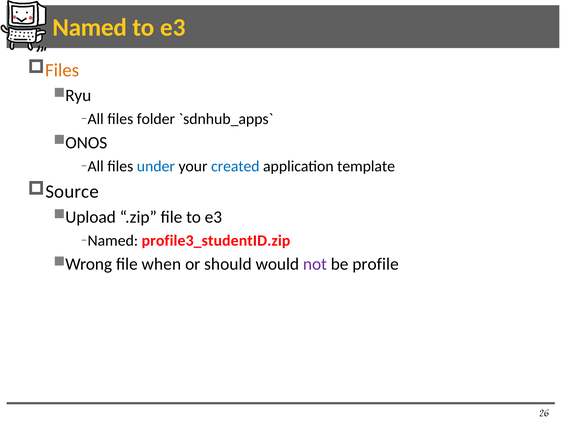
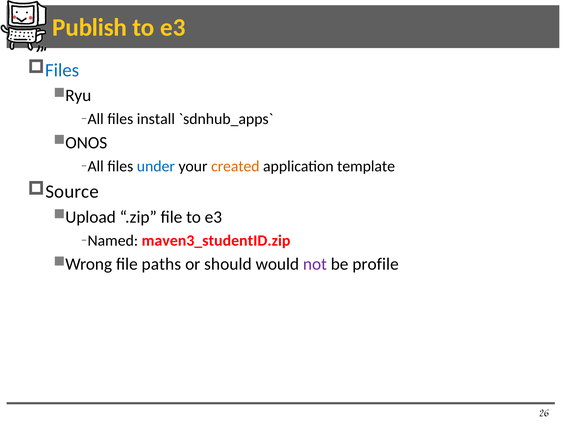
Named: Named -> Publish (90, 28)
Files colour: orange -> blue (62, 70)
folder: folder -> install (156, 119)
created colour: blue -> orange (235, 166)
profile3_studentID.zip: profile3_studentID.zip -> maven3_studentID.zip (216, 240)
when: when -> paths (161, 264)
